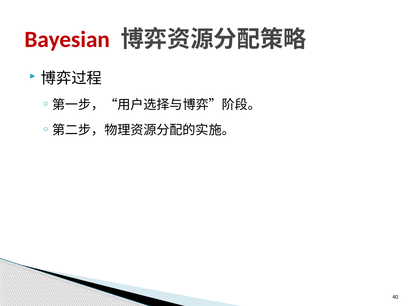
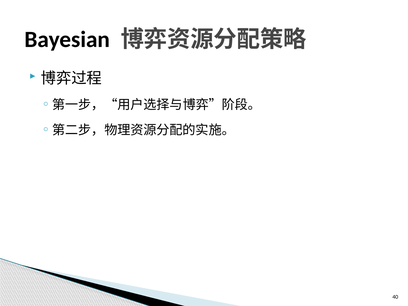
Bayesian colour: red -> black (67, 39)
